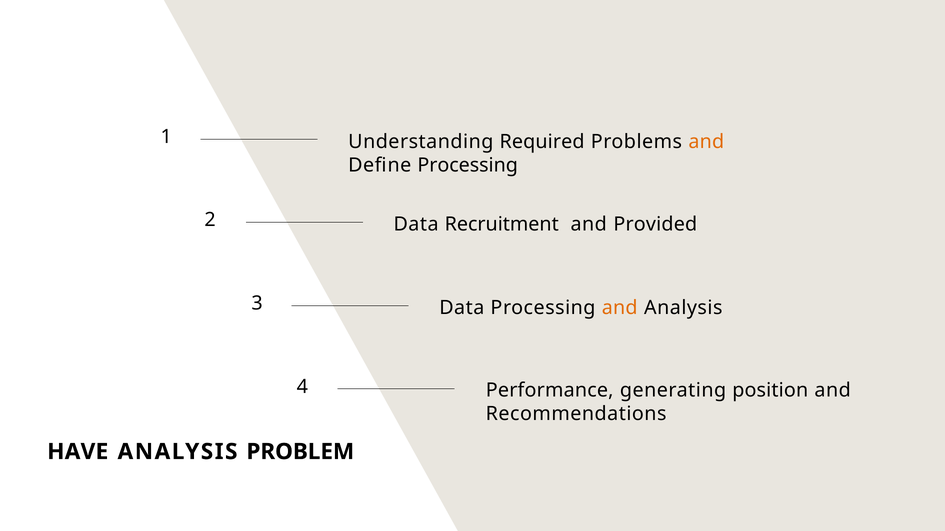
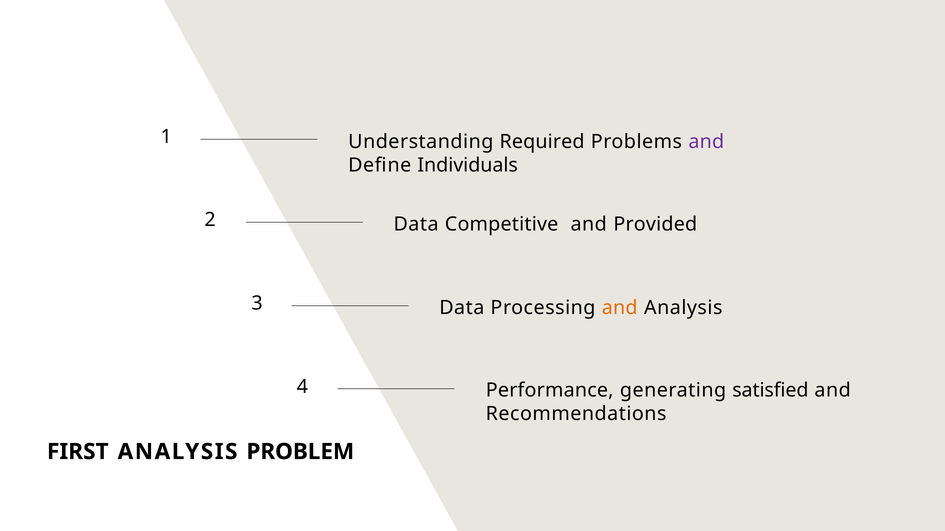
and colour: orange -> purple (706, 142)
Define Processing: Processing -> Individuals (468, 165)
Recruitment: Recruitment -> Competitive (502, 225)
position: position -> satisfied (770, 391)
HAVE: HAVE -> FIRST (78, 452)
